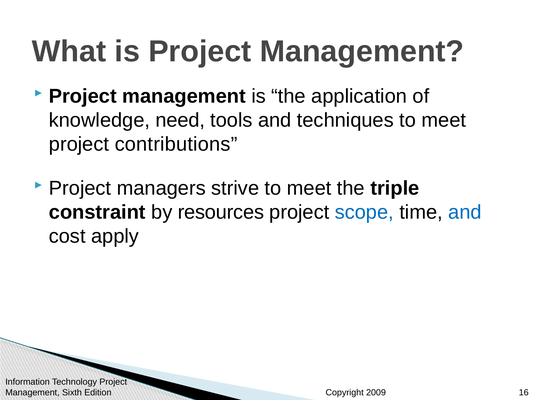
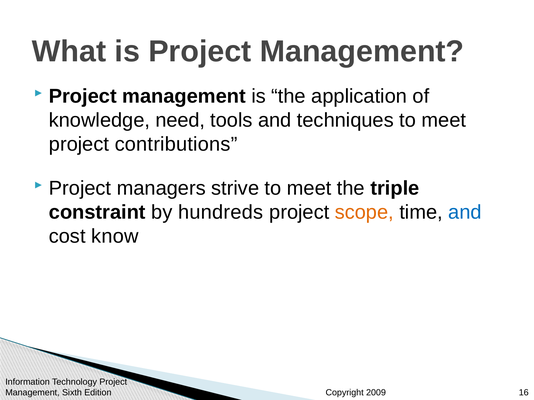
resources: resources -> hundreds (221, 212)
scope colour: blue -> orange (364, 212)
apply: apply -> know (115, 236)
